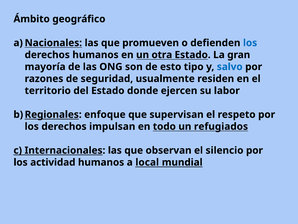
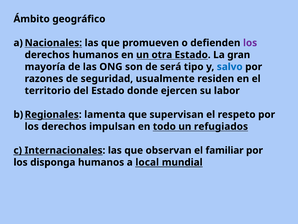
los colour: blue -> purple (250, 43)
esto: esto -> será (171, 67)
enfoque: enfoque -> lamenta (105, 114)
silencio: silencio -> familiar (225, 150)
actividad: actividad -> disponga (53, 162)
